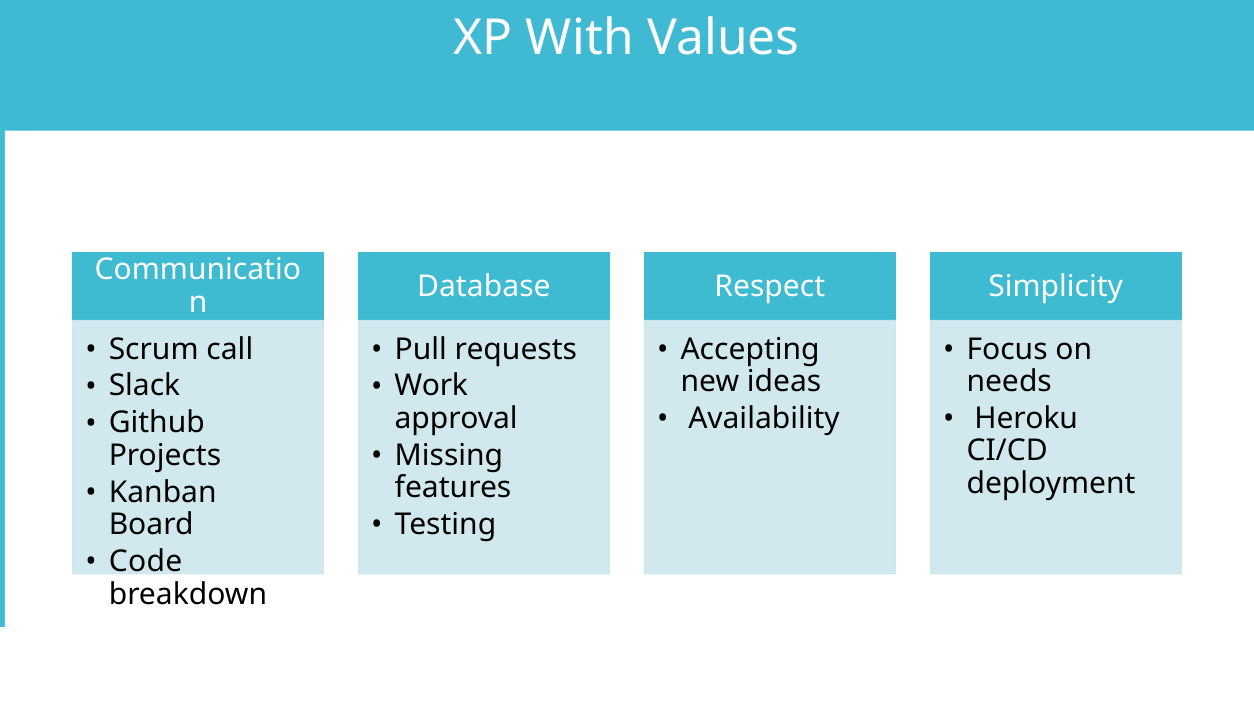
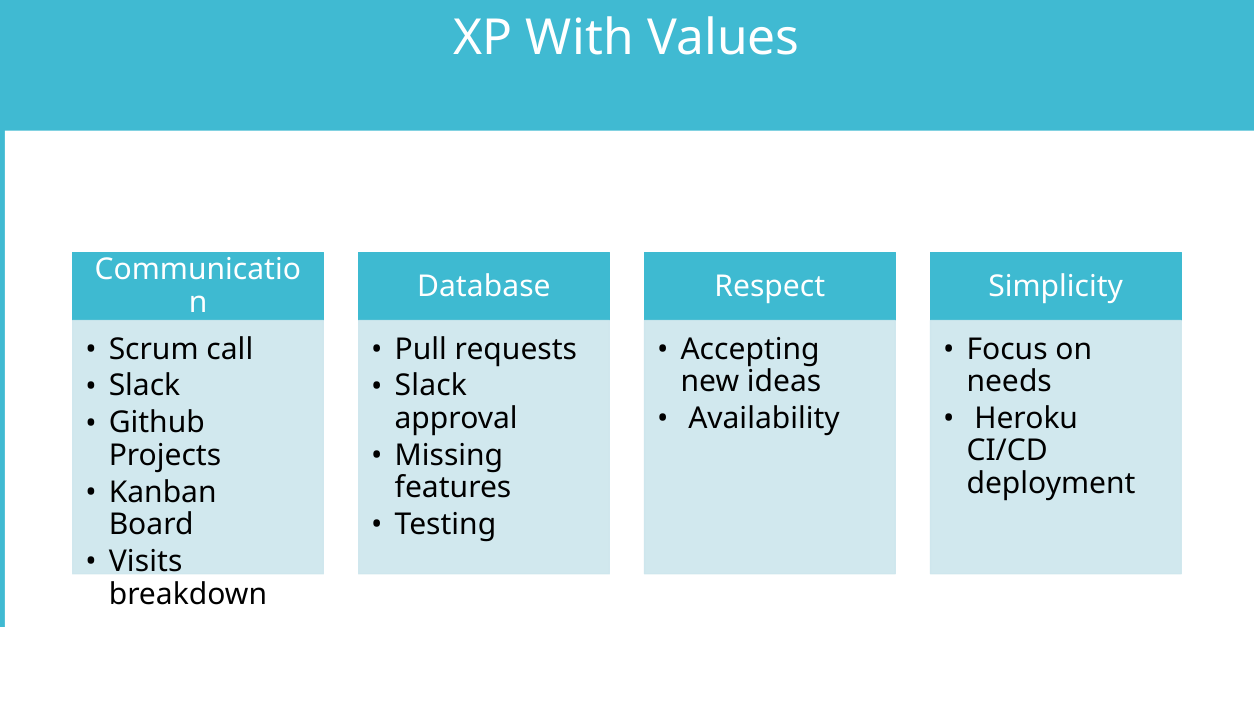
Work: Work -> Slack (431, 386)
Code: Code -> Visits (146, 561)
